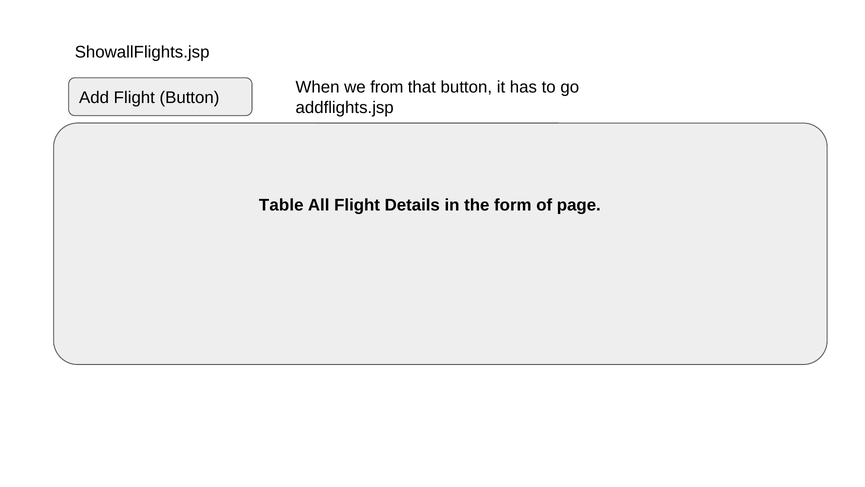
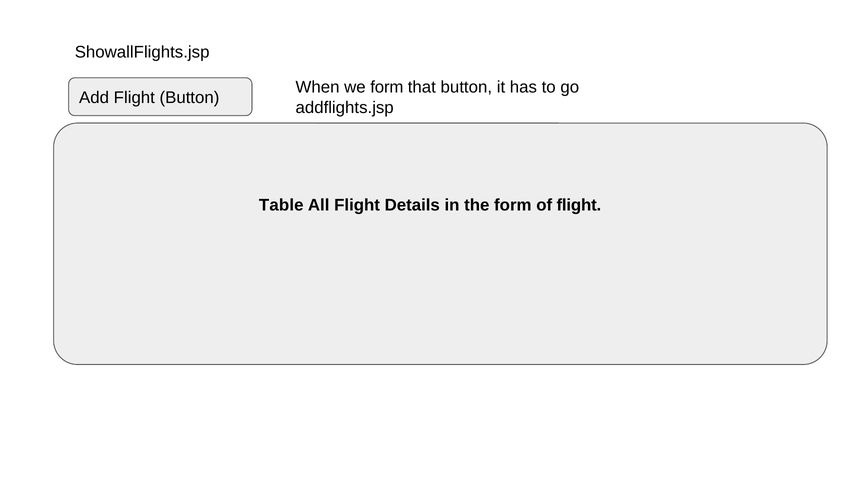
we from: from -> form (387, 87)
of page: page -> flight (579, 205)
